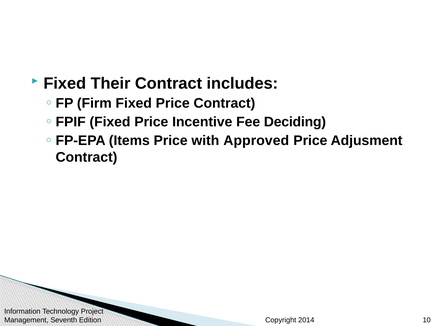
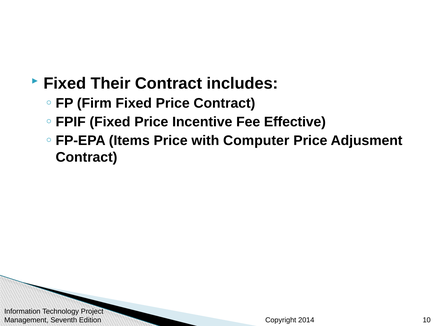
Deciding: Deciding -> Effective (295, 122)
Approved: Approved -> Computer (256, 141)
